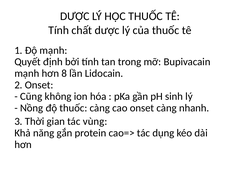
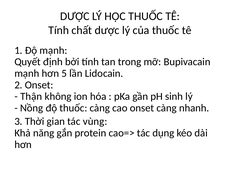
8: 8 -> 5 (64, 73)
Cũng: Cũng -> Thận (31, 96)
